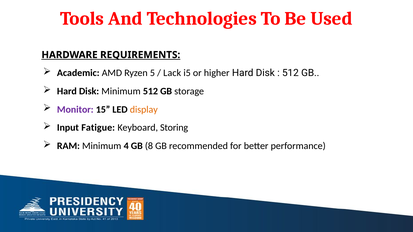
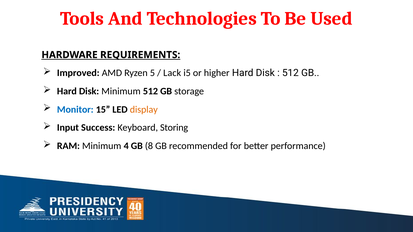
Academic: Academic -> Improved (78, 73)
Monitor colour: purple -> blue (75, 110)
Fatigue: Fatigue -> Success (98, 128)
